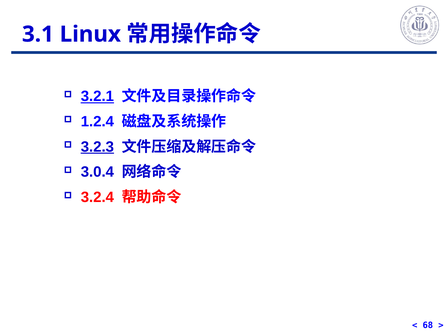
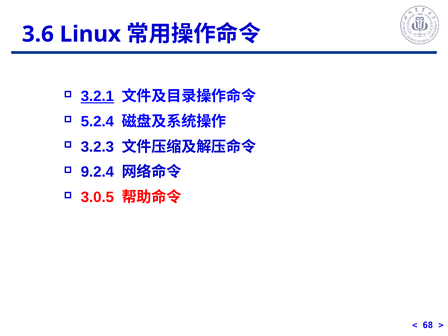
3.1: 3.1 -> 3.6 (38, 34)
1.2.4: 1.2.4 -> 5.2.4 (97, 122)
3.2.3 underline: present -> none (97, 147)
3.0.4: 3.0.4 -> 9.2.4 (97, 172)
3.2.4: 3.2.4 -> 3.0.5 (97, 197)
